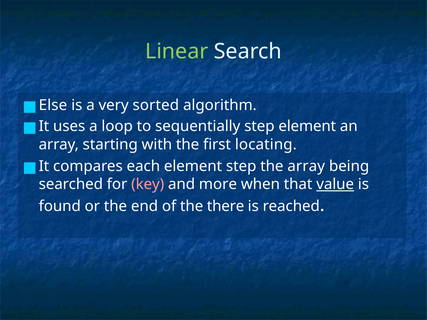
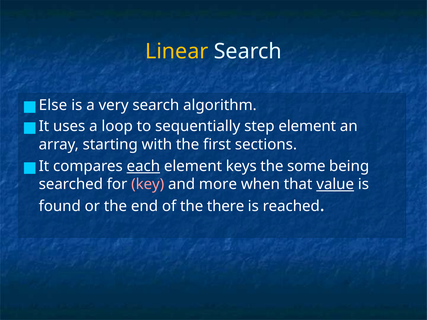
Linear colour: light green -> yellow (177, 51)
very sorted: sorted -> search (156, 105)
locating: locating -> sections (266, 145)
each underline: none -> present (143, 166)
element step: step -> keys (241, 166)
the array: array -> some (306, 166)
